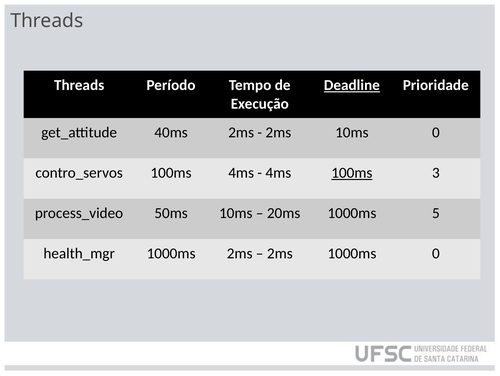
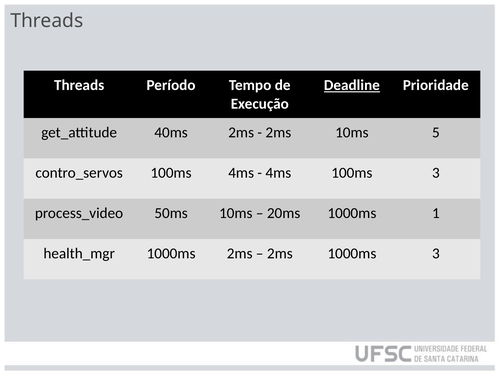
10ms 0: 0 -> 5 (436, 132)
100ms underline: present -> none (352, 173)
5: 5 -> 1 (436, 213)
1000ms 0: 0 -> 3 (436, 253)
